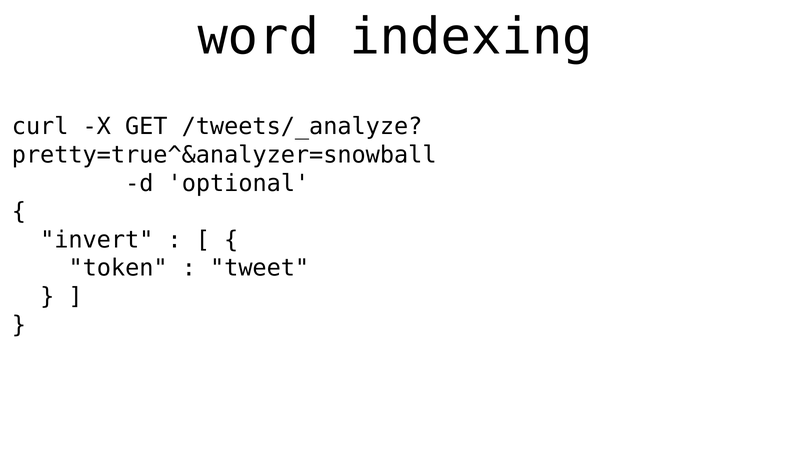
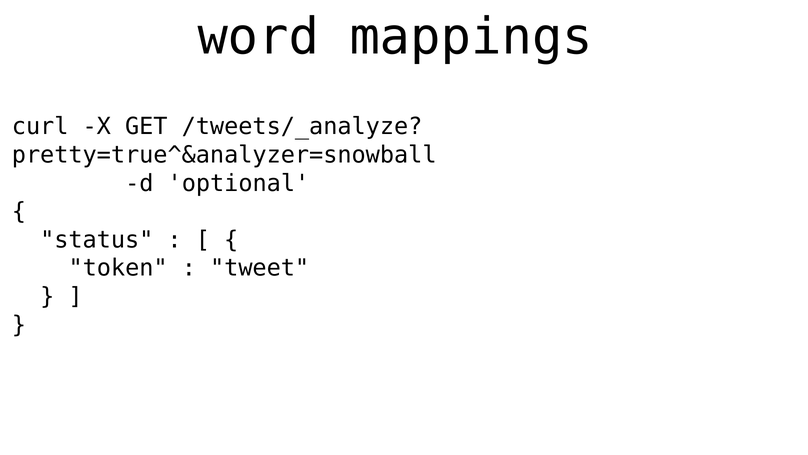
indexing: indexing -> mappings (471, 37)
invert: invert -> status (97, 240)
